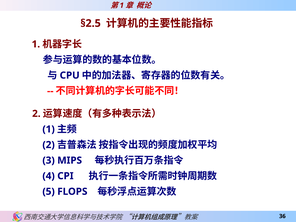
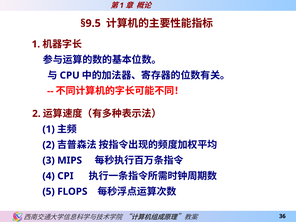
§2.5: §2.5 -> §9.5 (91, 23)
